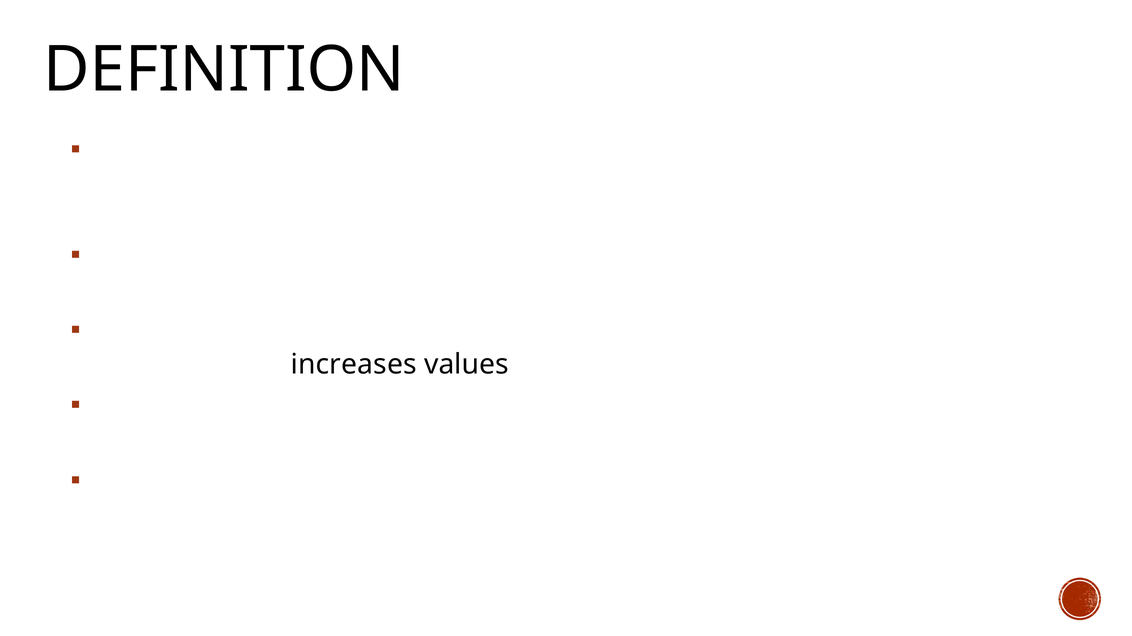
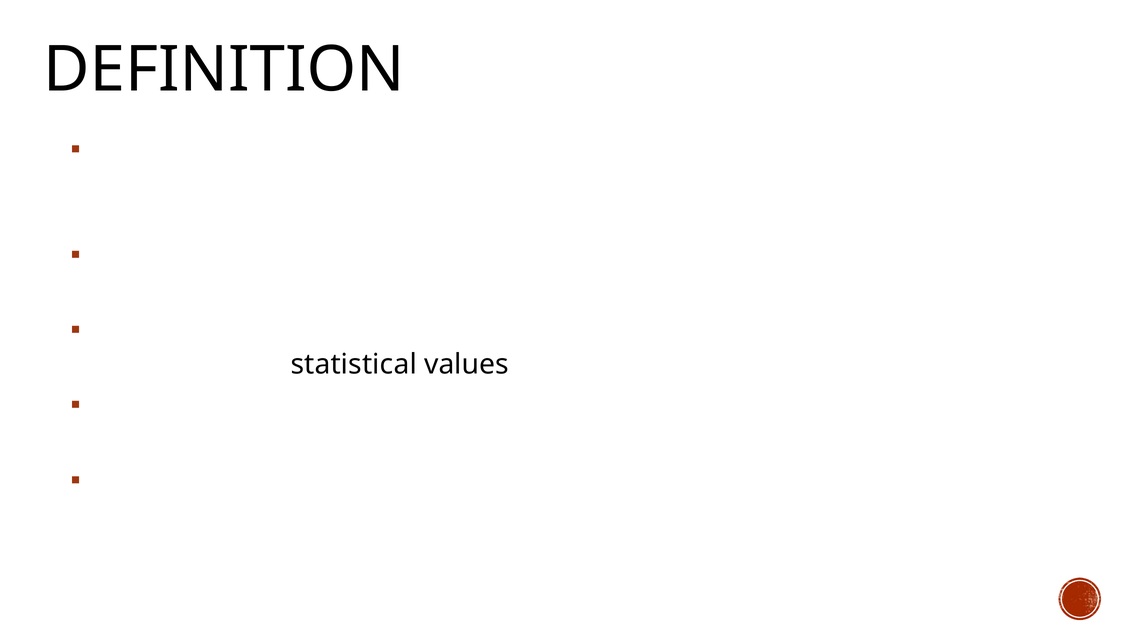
and increases: increases -> statistical (354, 365)
